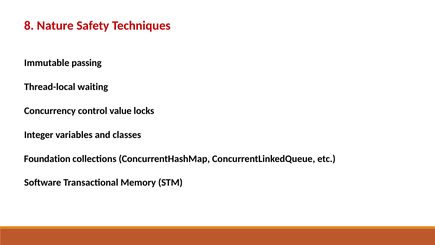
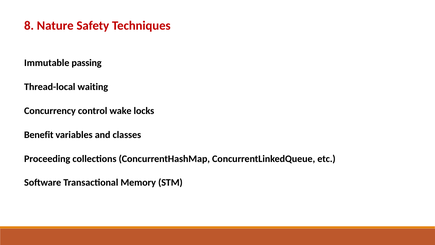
value: value -> wake (121, 111)
Integer: Integer -> Benefit (39, 135)
Foundation: Foundation -> Proceeding (47, 159)
